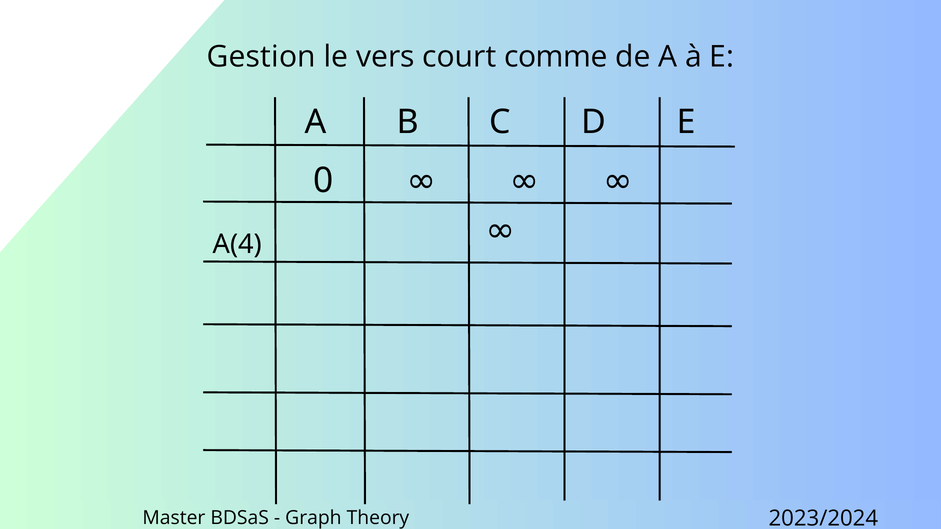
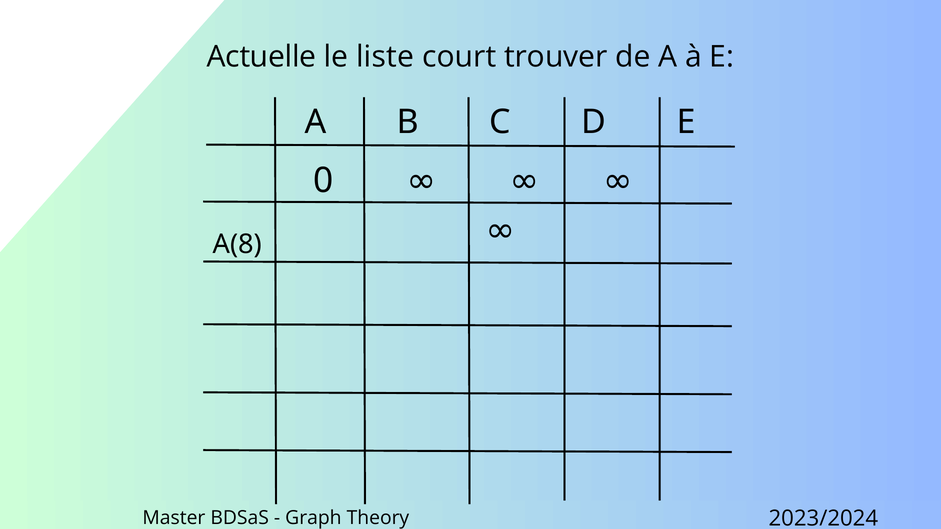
Gestion: Gestion -> Actuelle (261, 57)
vers: vers -> liste (385, 57)
comme: comme -> trouver (556, 57)
A(4: A(4 -> A(8 (238, 244)
